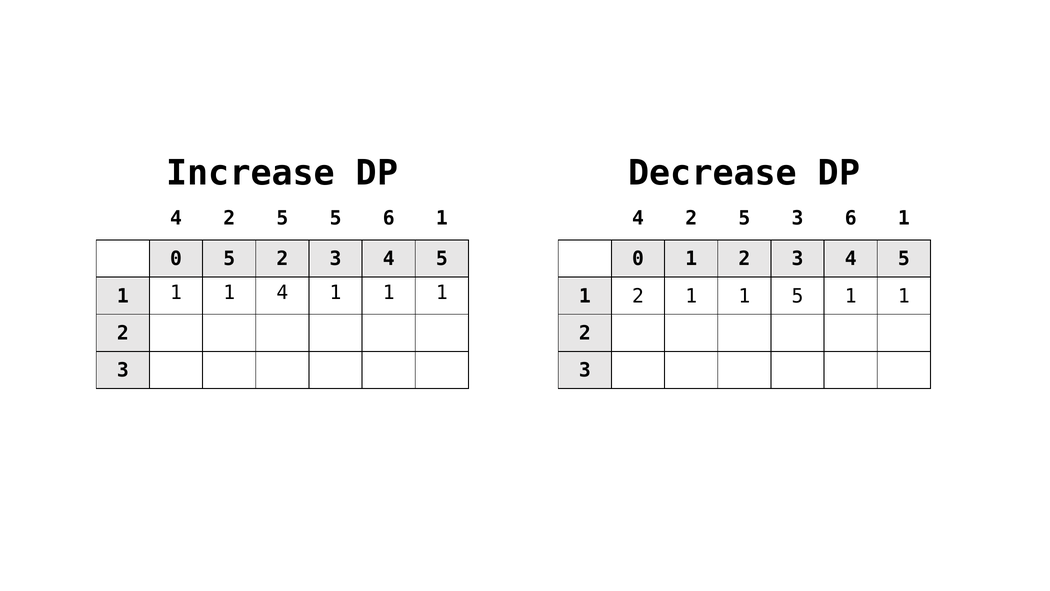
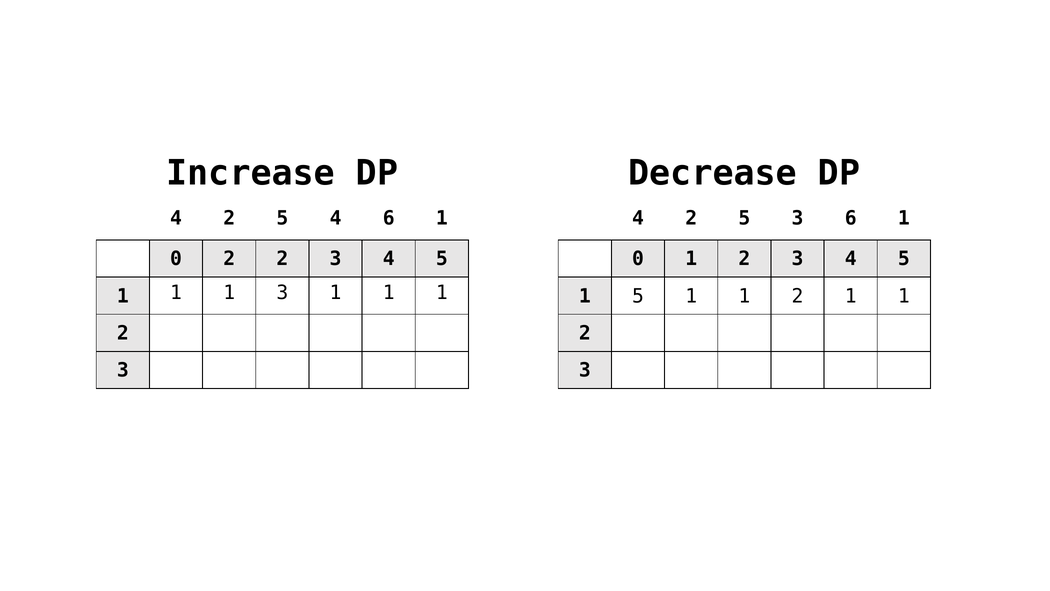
5 5: 5 -> 4 (336, 218)
0 5: 5 -> 2 (229, 259)
1 1 4: 4 -> 3 (282, 293)
2: 2 -> 5 (638, 296)
5: 5 -> 2 (798, 296)
